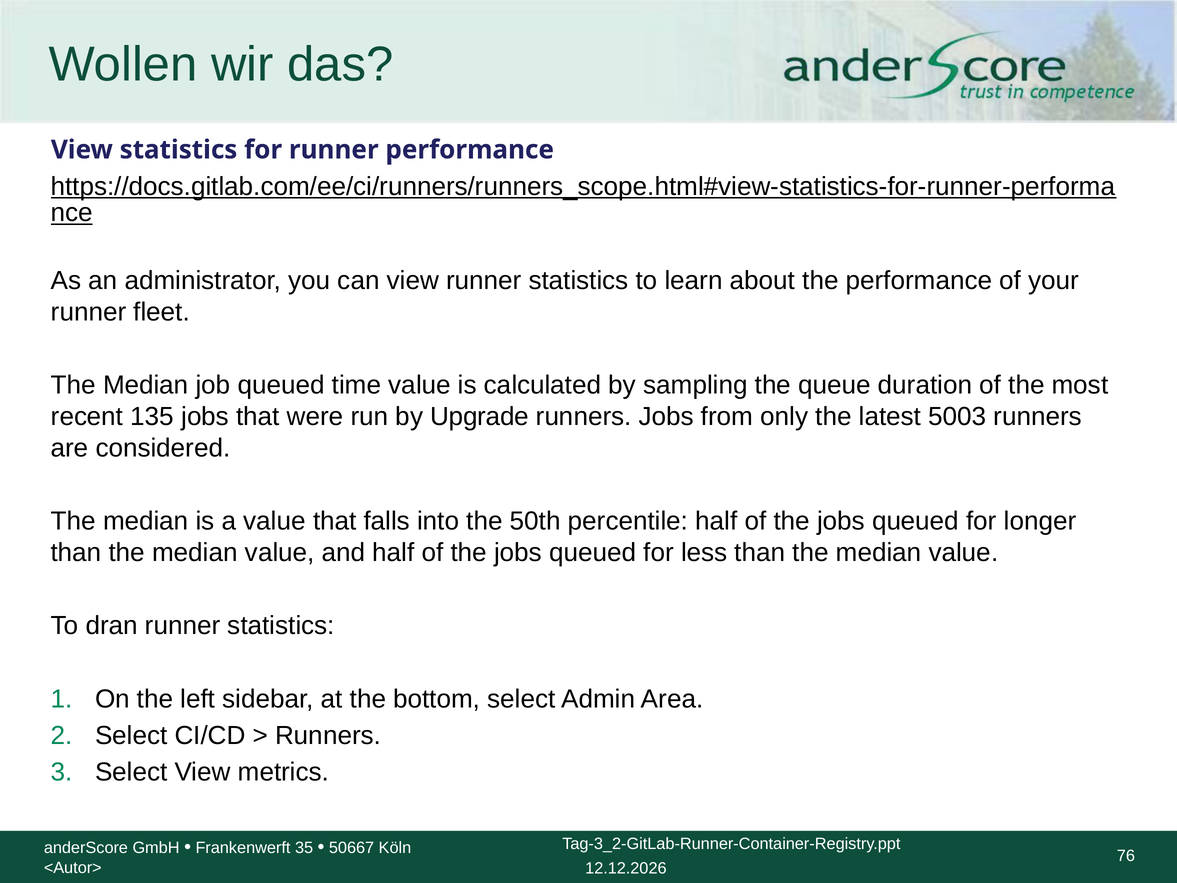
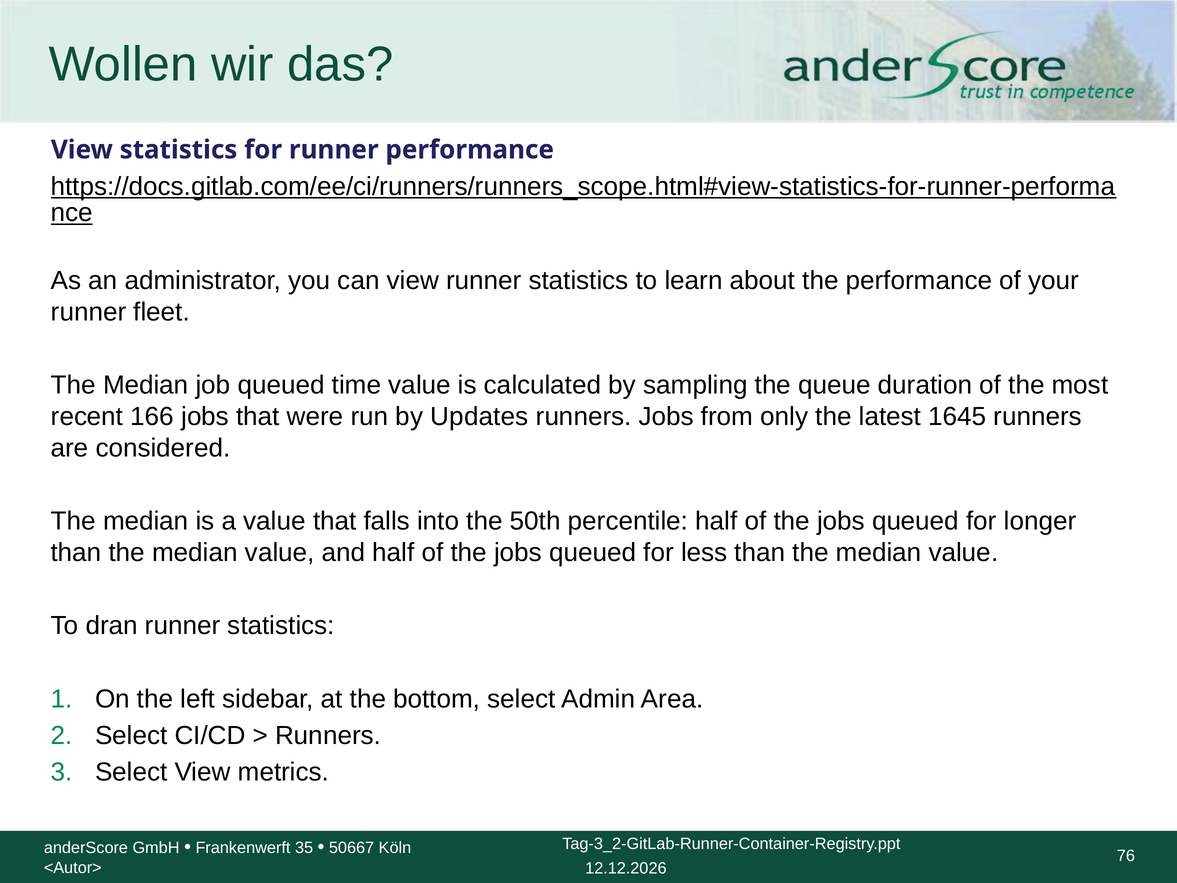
135: 135 -> 166 (152, 416)
Upgrade: Upgrade -> Updates (479, 416)
5003: 5003 -> 1645 (957, 416)
